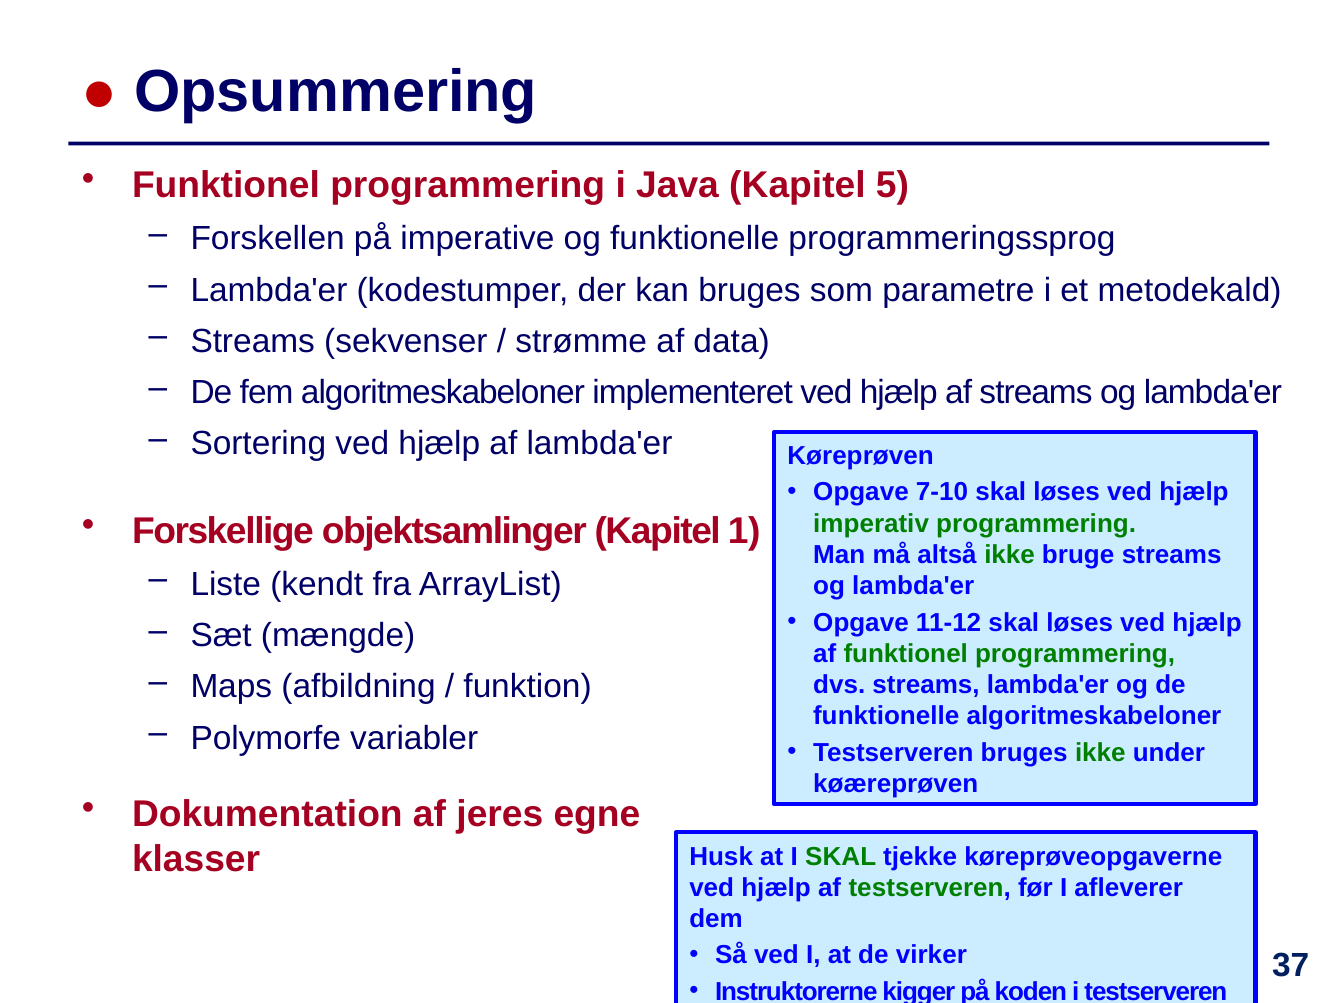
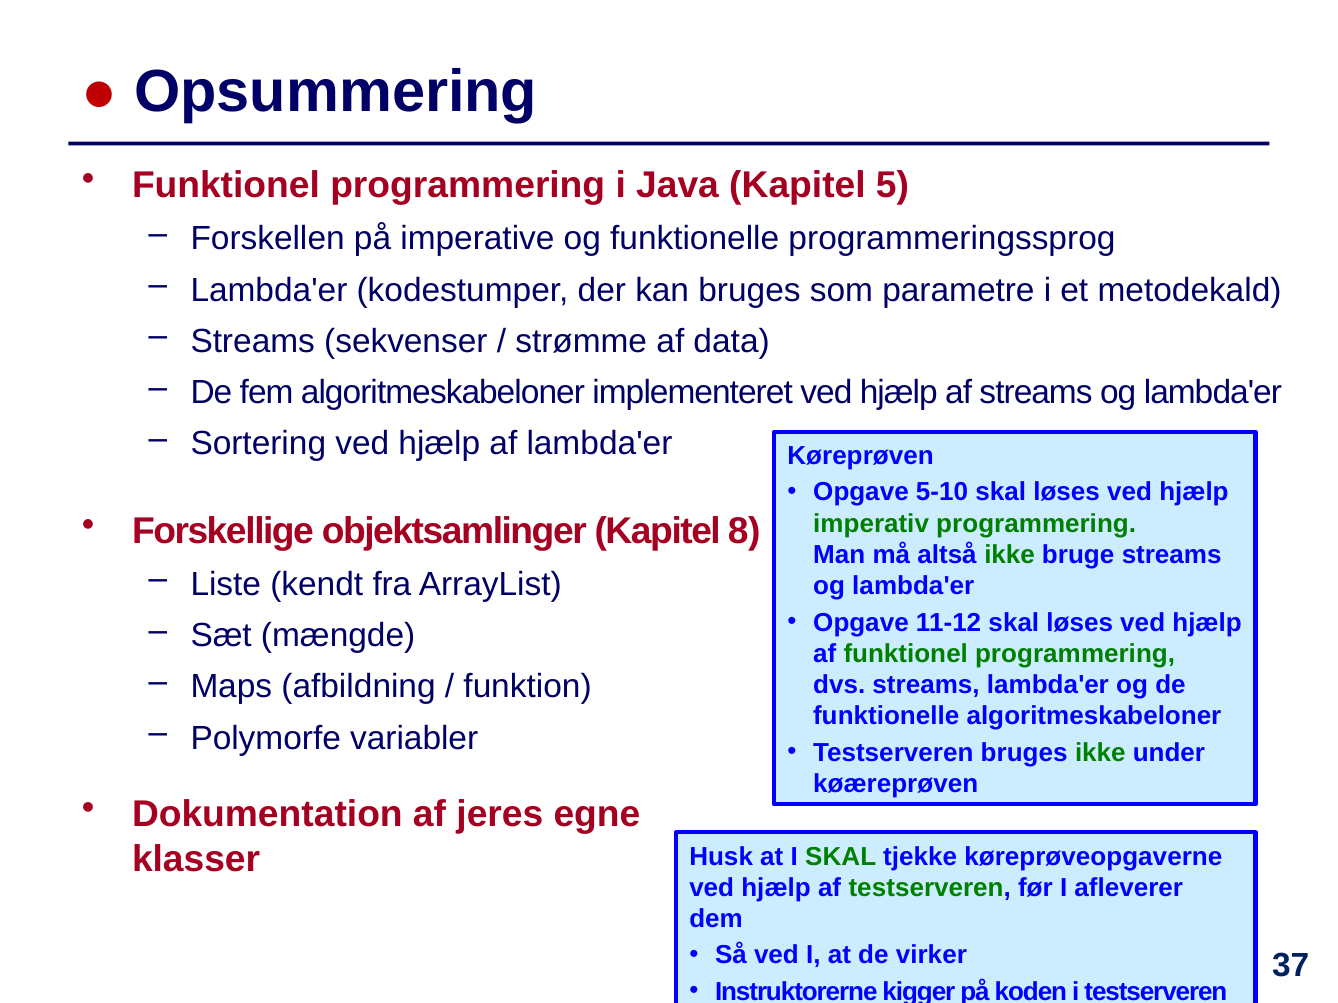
7-10: 7-10 -> 5-10 (942, 493)
1: 1 -> 8 (744, 531)
